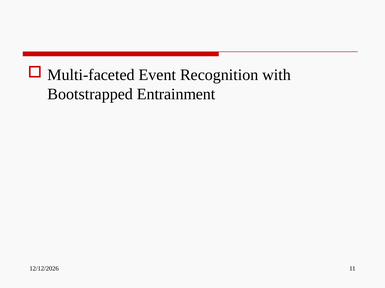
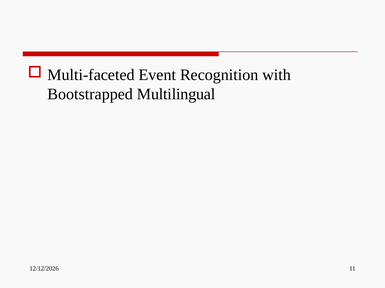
Entrainment: Entrainment -> Multilingual (176, 94)
